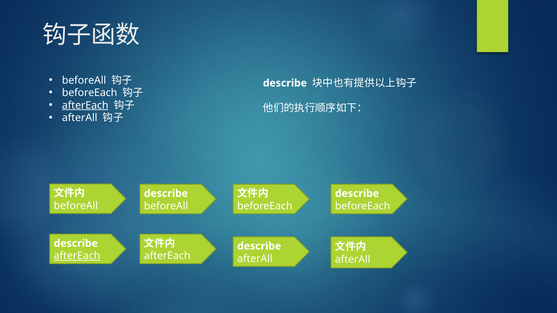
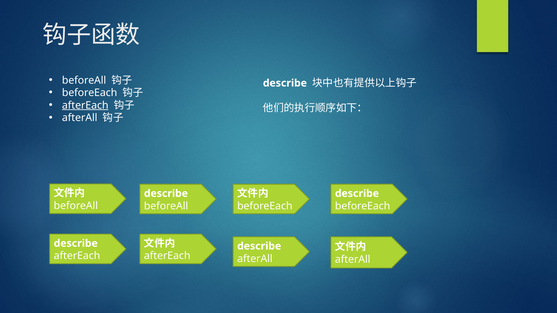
afterEach underline: present -> none (77, 256)
